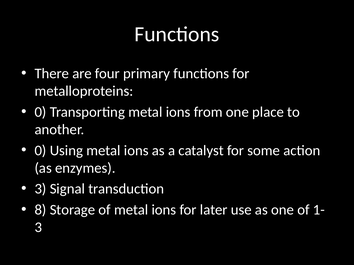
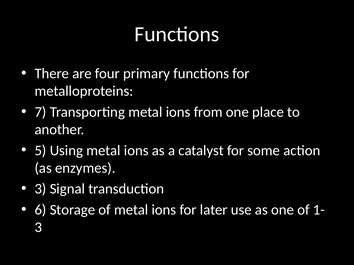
0: 0 -> 7 (40, 112)
0: 0 -> 5 (40, 151)
8: 8 -> 6 (40, 210)
